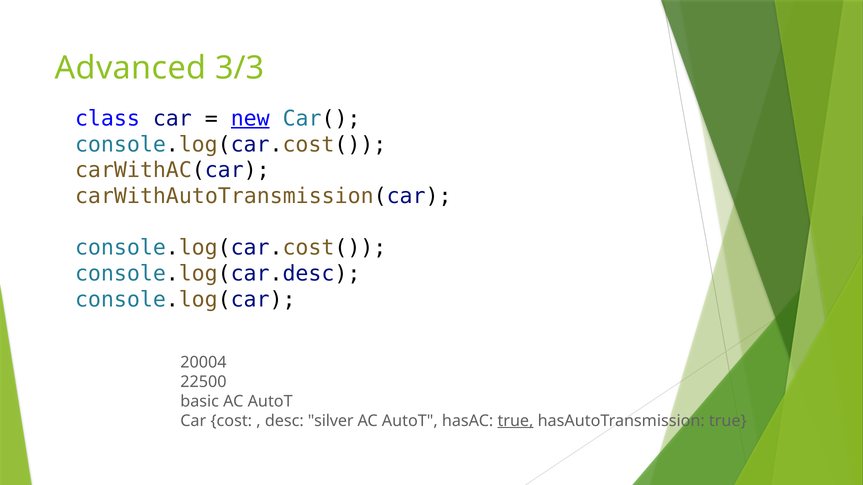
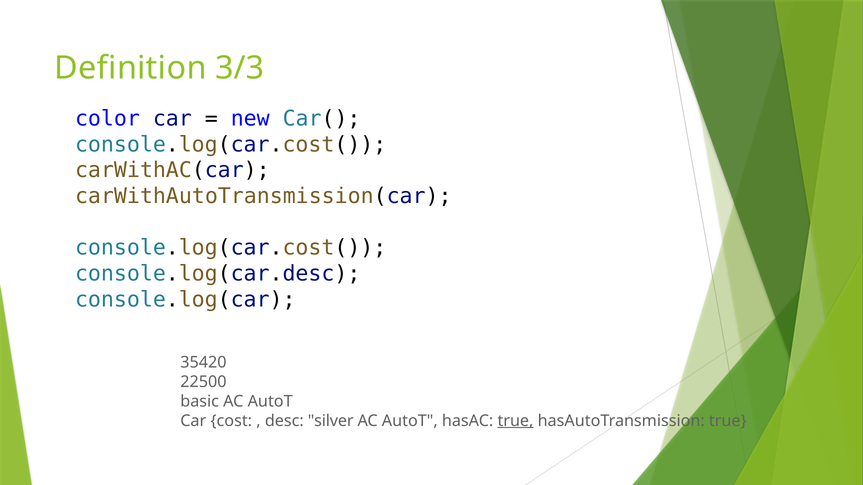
Advanced: Advanced -> Definition (130, 68)
class: class -> color (107, 119)
new underline: present -> none (250, 119)
20004: 20004 -> 35420 (203, 363)
